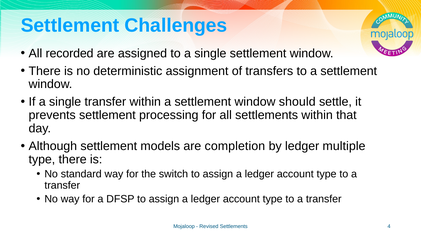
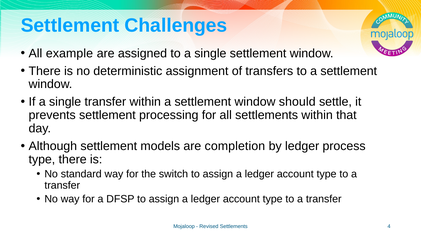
recorded: recorded -> example (69, 53)
multiple: multiple -> process (344, 146)
